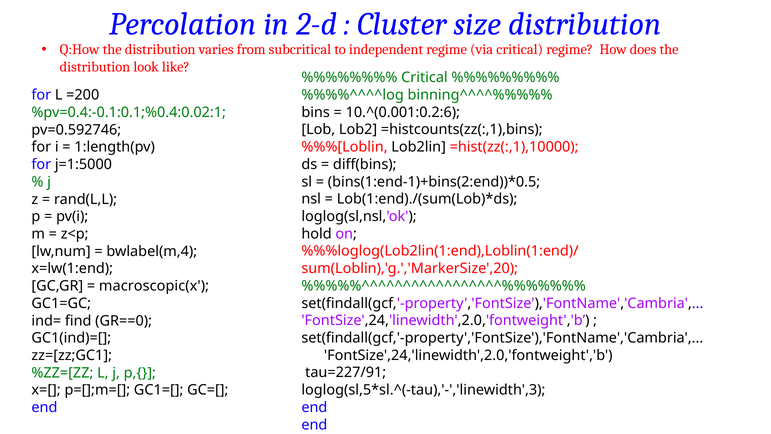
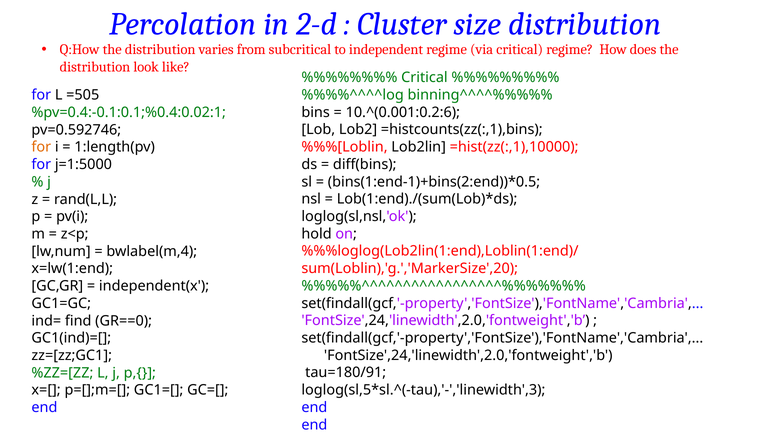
=200: =200 -> =505 (83, 95)
for colour: black -> orange (41, 147)
macroscopic(x: macroscopic(x -> independent(x (154, 286)
tau=227/91: tau=227/91 -> tau=180/91 (346, 372)
